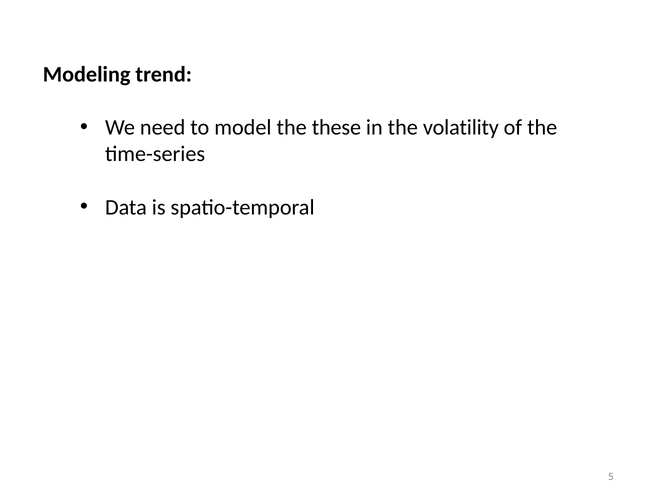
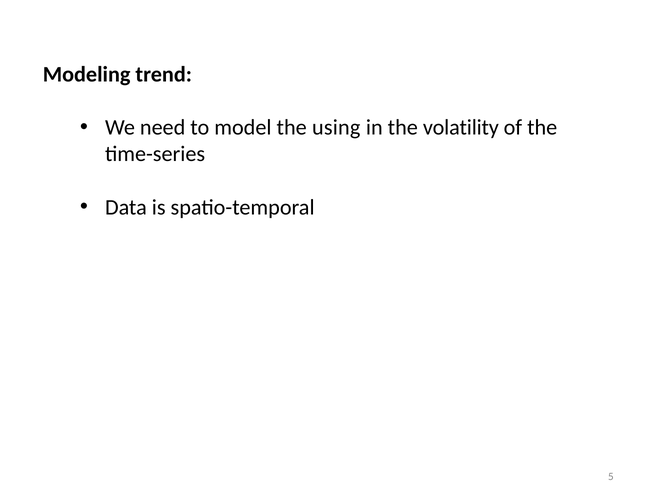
these: these -> using (336, 128)
